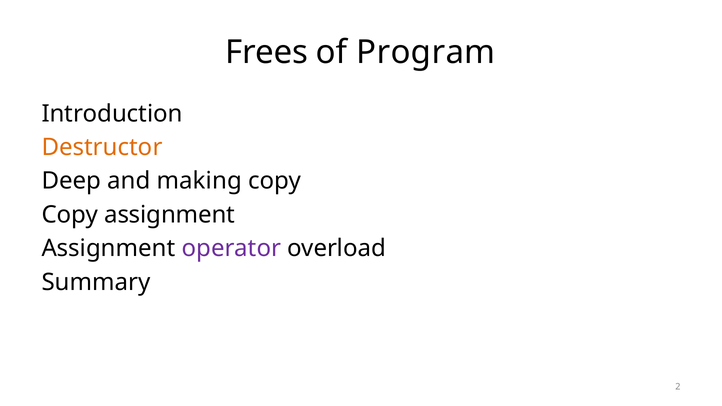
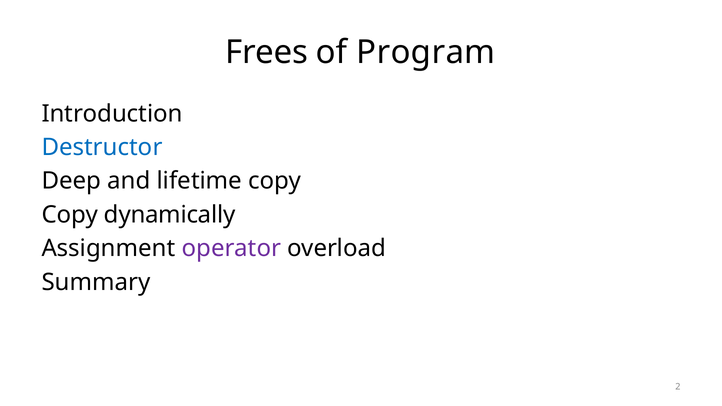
Destructor colour: orange -> blue (102, 147)
making: making -> lifetime (199, 181)
Copy assignment: assignment -> dynamically (170, 215)
